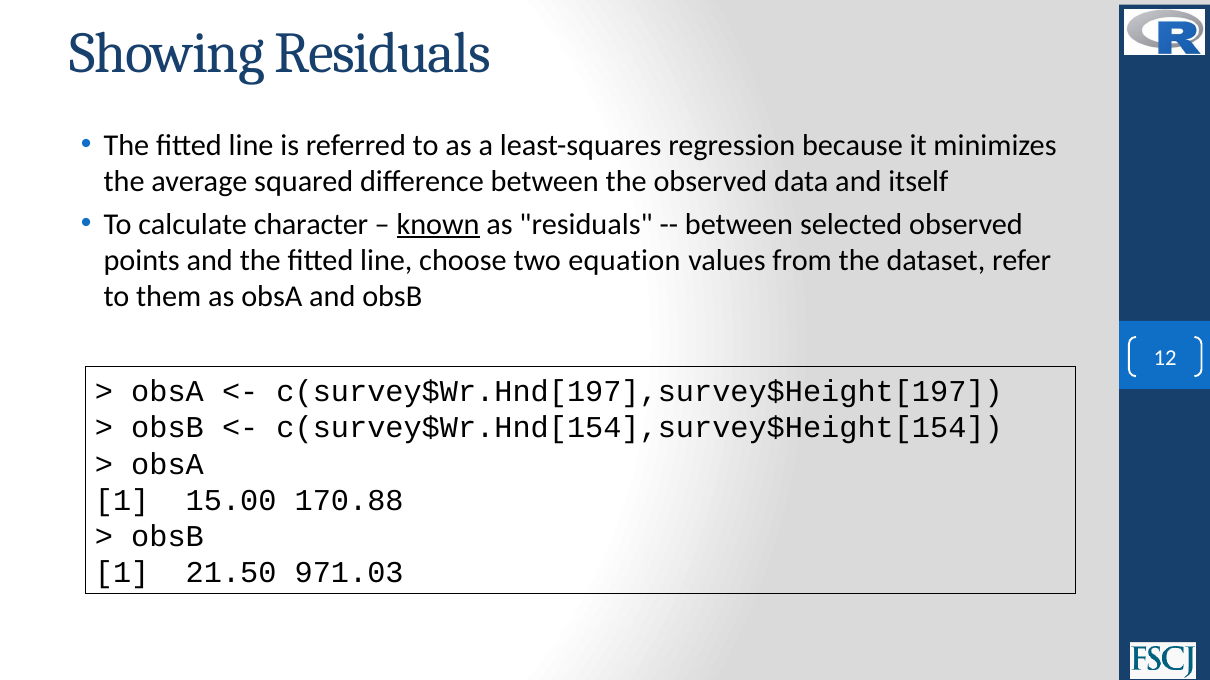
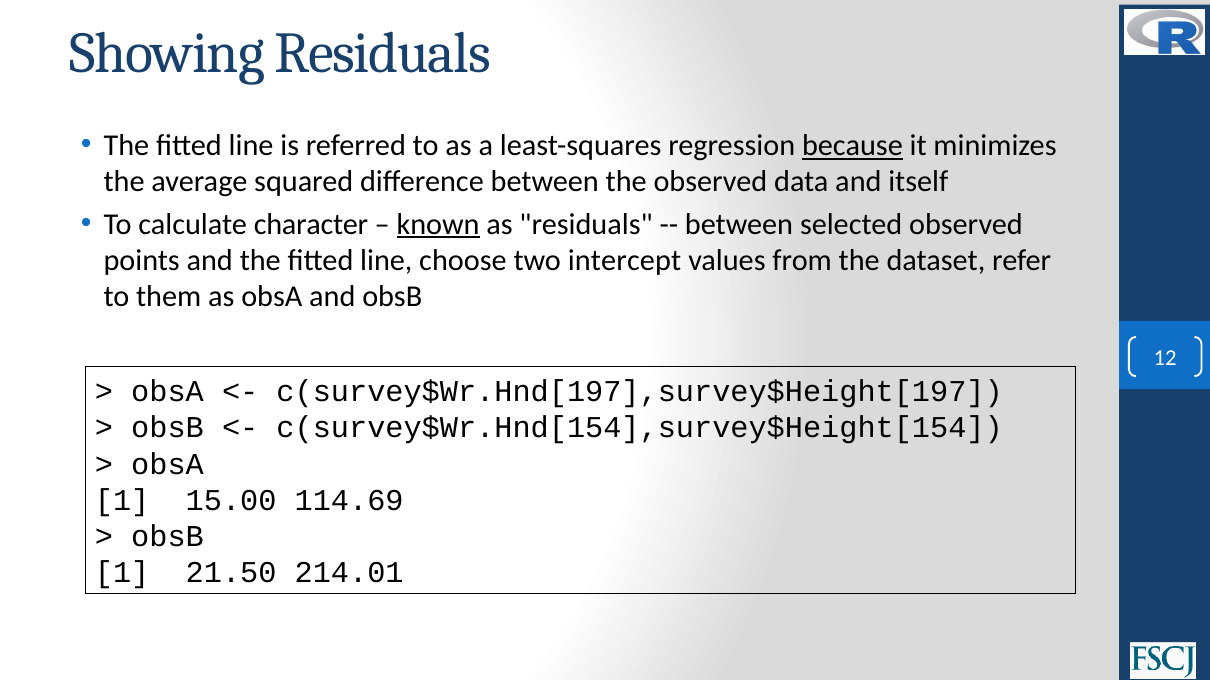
because underline: none -> present (852, 146)
equation: equation -> intercept (625, 261)
170.88: 170.88 -> 114.69 (349, 501)
971.03: 971.03 -> 214.01 (349, 573)
